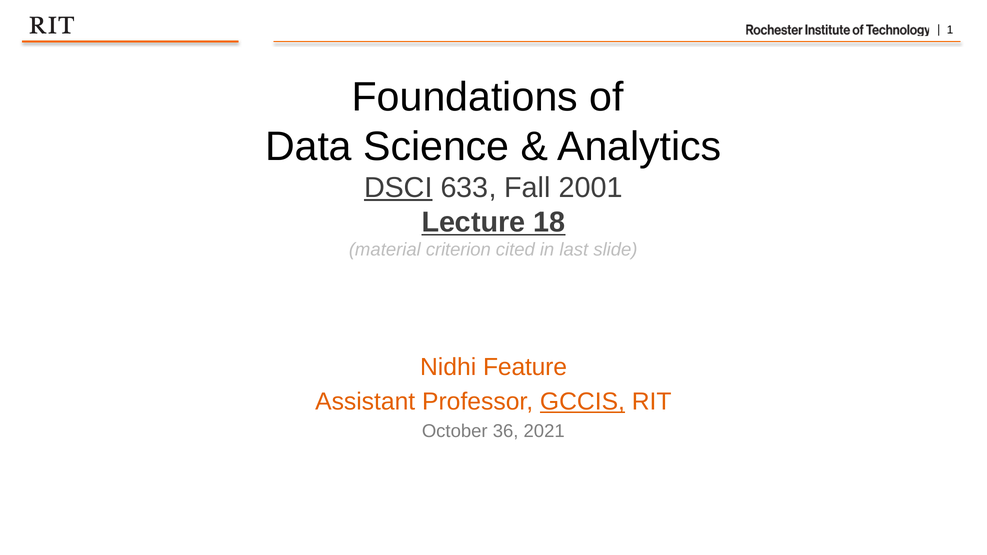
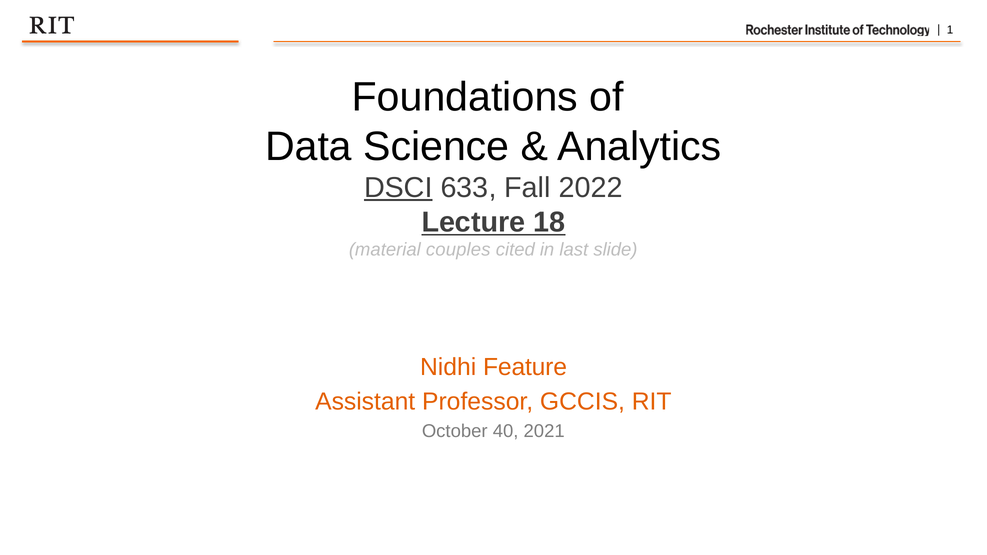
2001: 2001 -> 2022 (591, 188)
criterion: criterion -> couples (458, 250)
GCCIS underline: present -> none (582, 402)
36: 36 -> 40 (506, 431)
